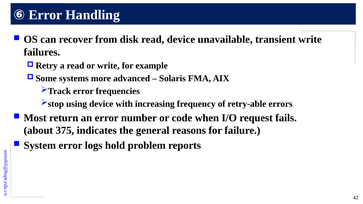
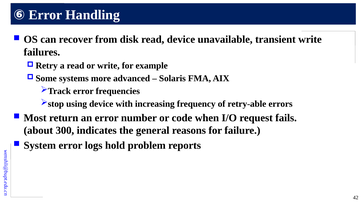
375: 375 -> 300 (65, 131)
